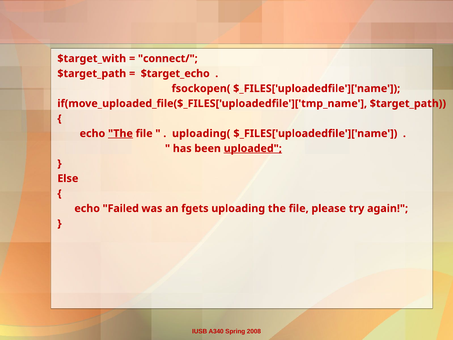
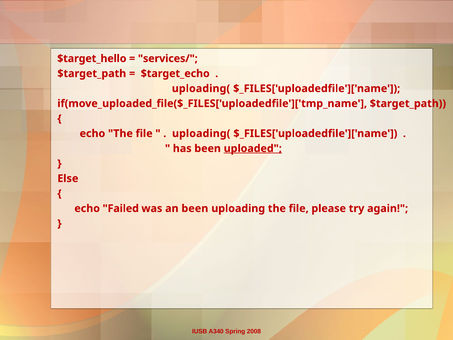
$target_with: $target_with -> $target_hello (92, 59)
connect/: connect/ -> services/ (168, 59)
fsockopen(: fsockopen( -> uploading( (201, 88)
The underline: present -> none (120, 133)
an fgets: fgets -> been (195, 208)
